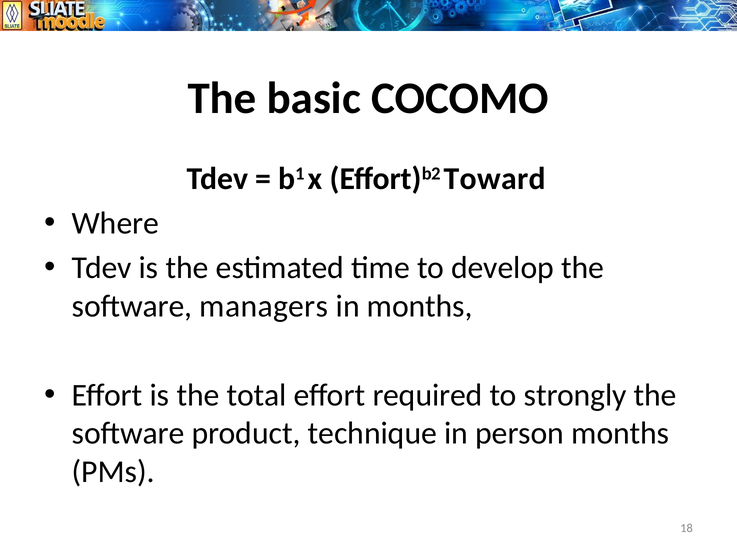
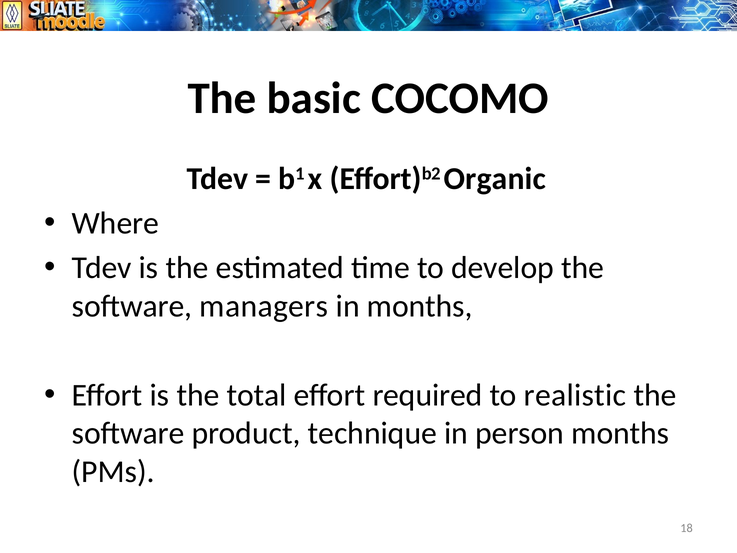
Toward: Toward -> Organic (495, 179)
strongly: strongly -> realistic (575, 395)
